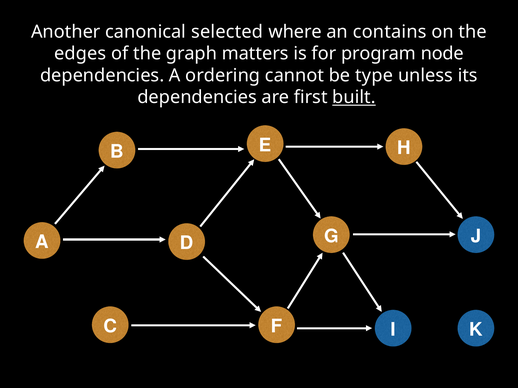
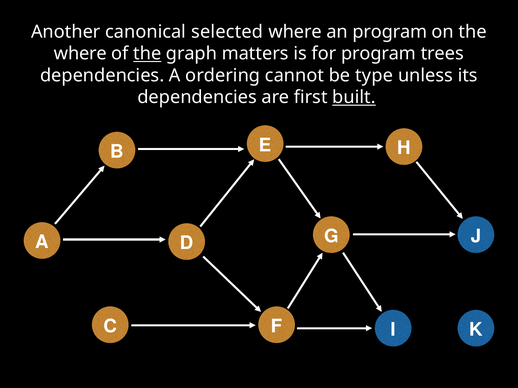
an contains: contains -> program (390, 32)
edges: edges -> where (80, 54)
the underline: none -> present (147, 54)
node: node -> trees (442, 54)
